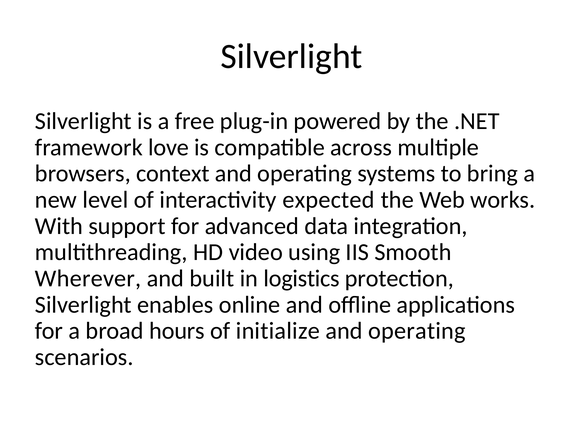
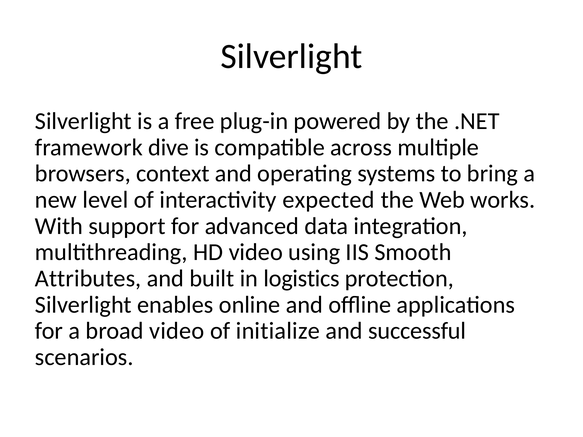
love: love -> dive (169, 147)
Wherever: Wherever -> Attributes (88, 279)
broad hours: hours -> video (177, 331)
operating: operating -> successful (417, 331)
